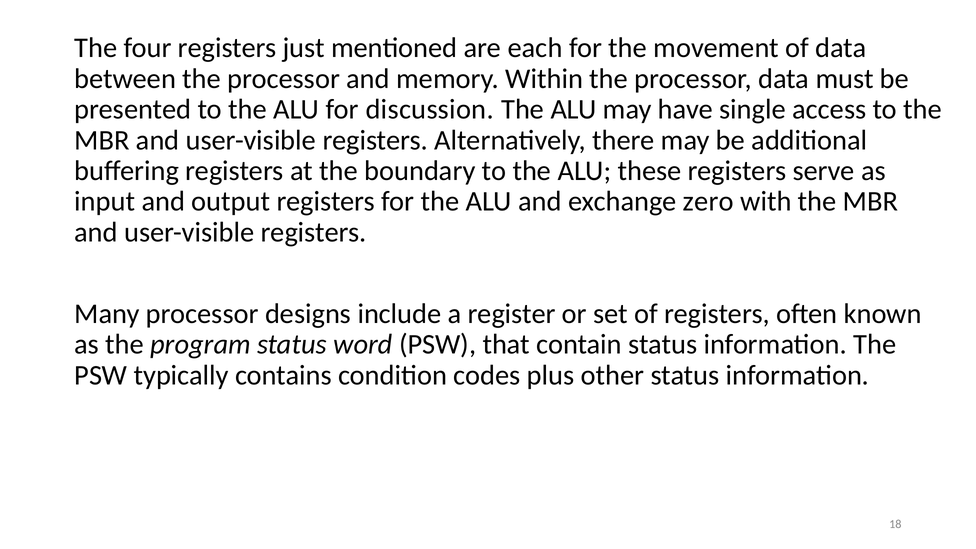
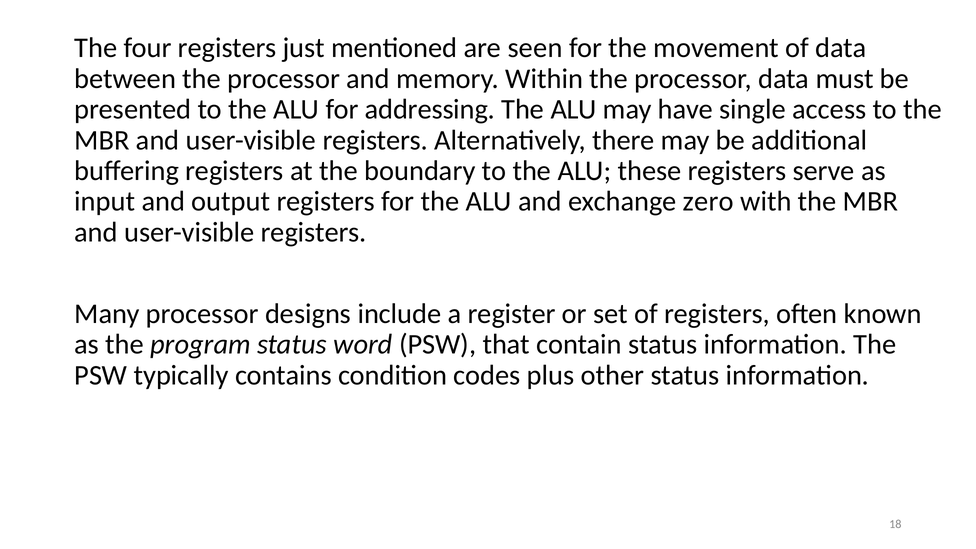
each: each -> seen (535, 48)
discussion: discussion -> addressing (430, 109)
